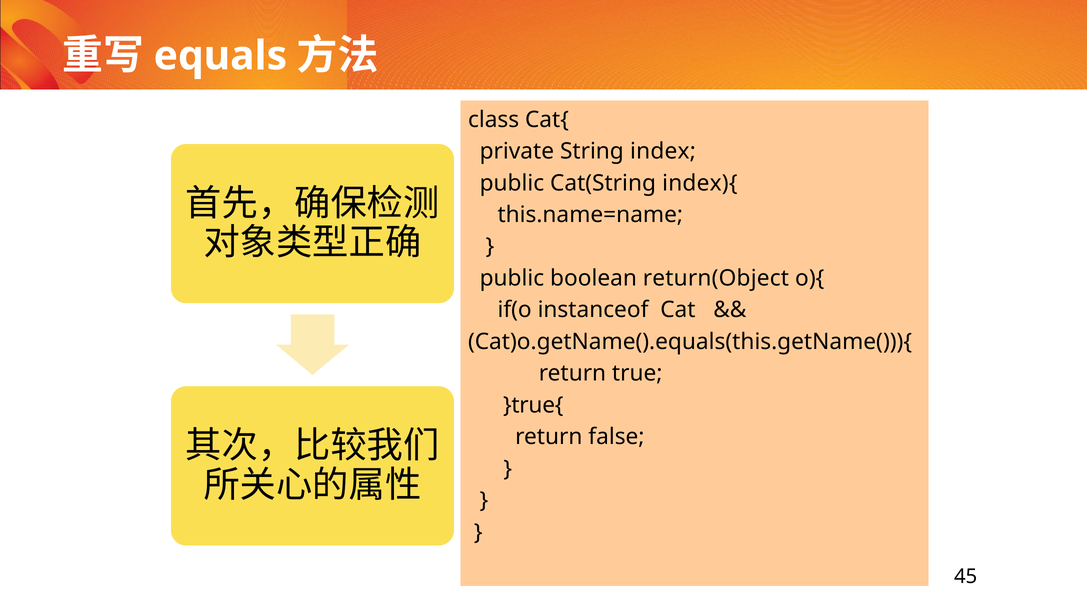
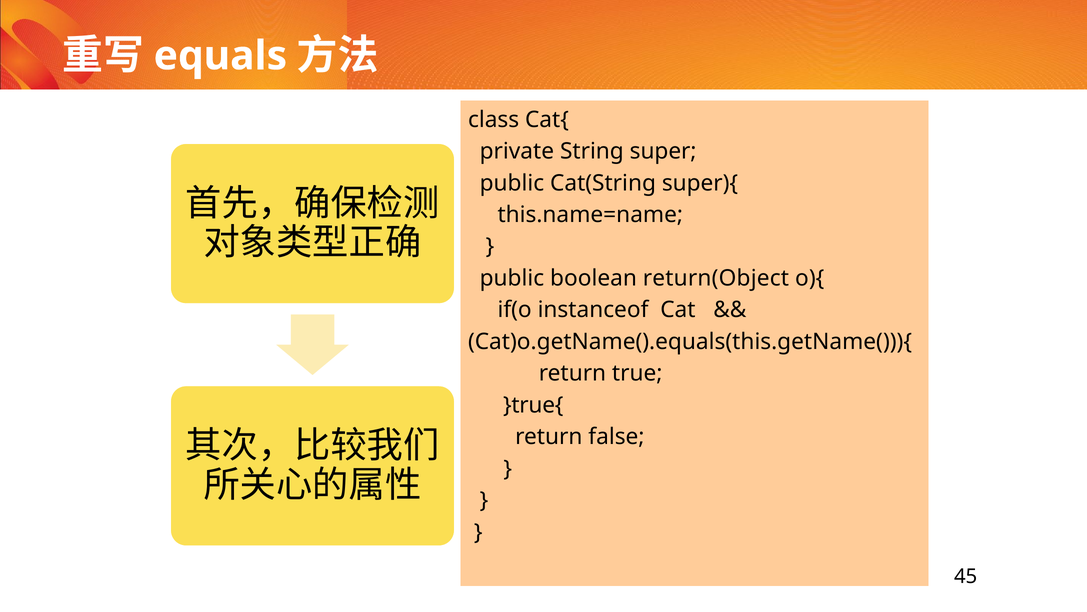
index: index -> super (663, 151)
index){: index){ -> super){ (700, 183)
